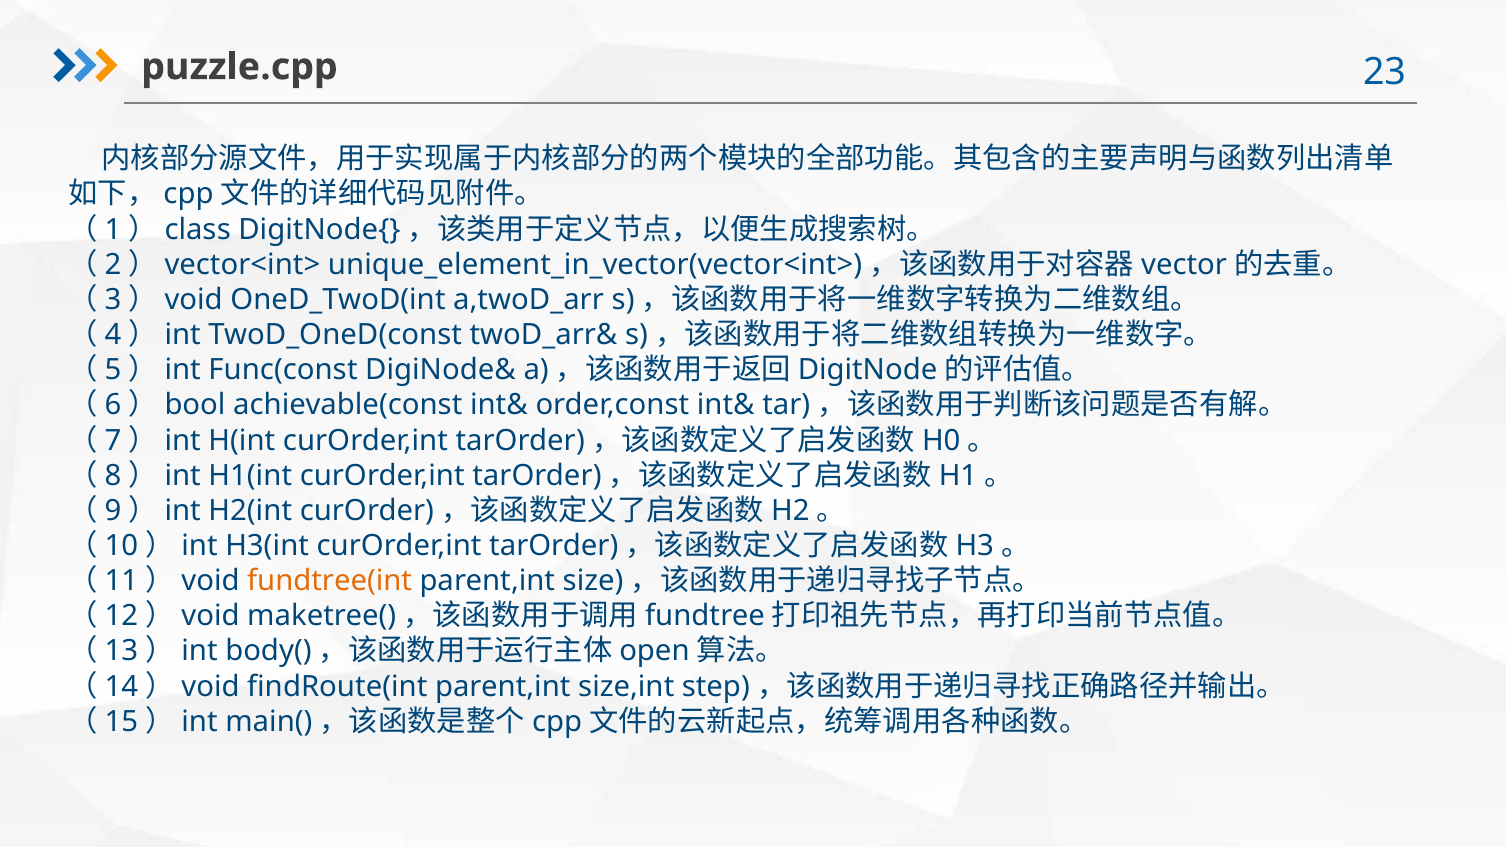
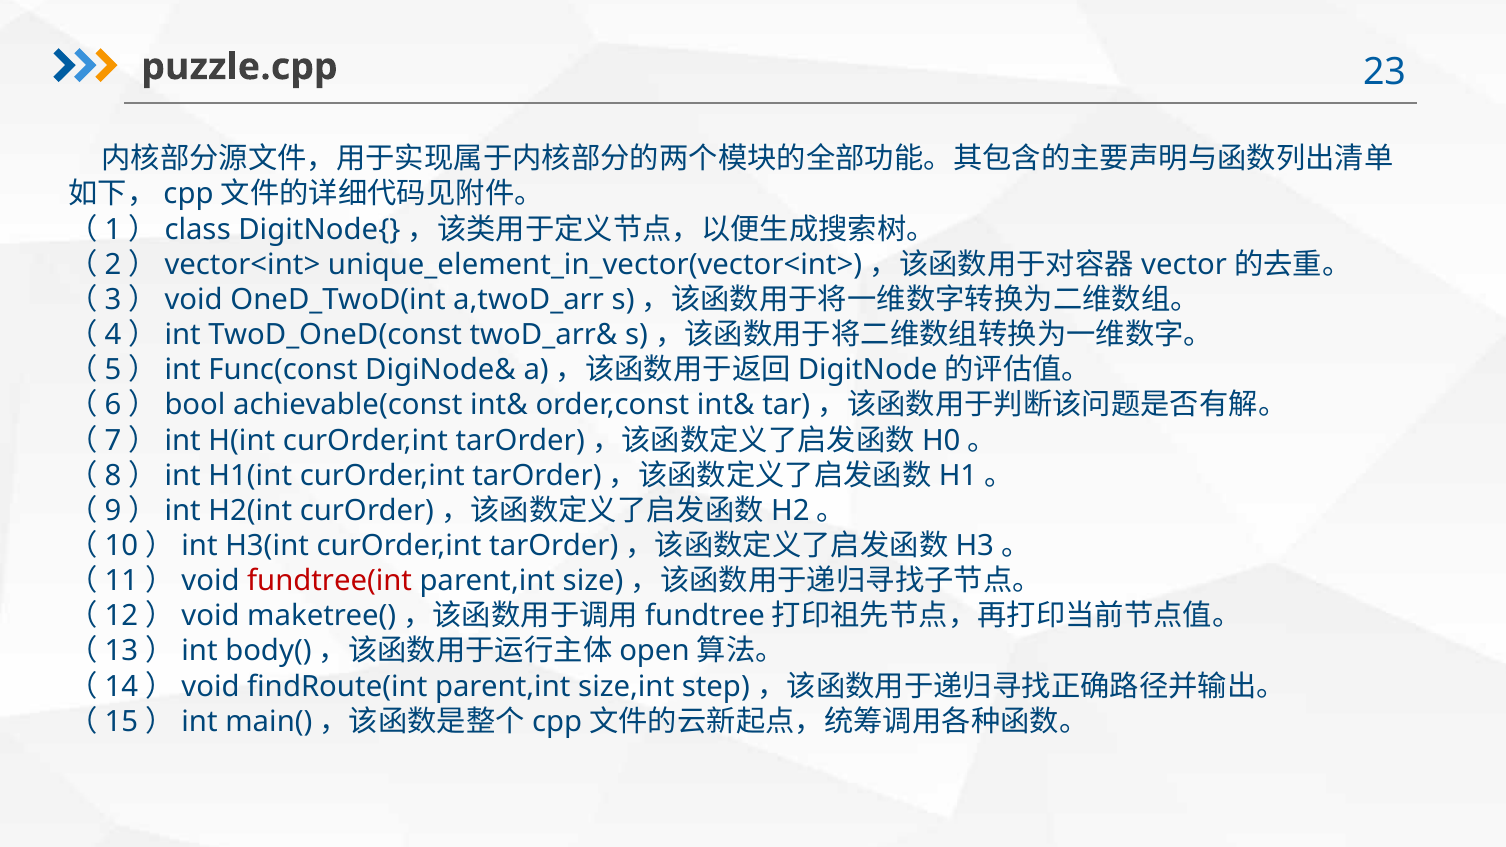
fundtree(int colour: orange -> red (330, 581)
